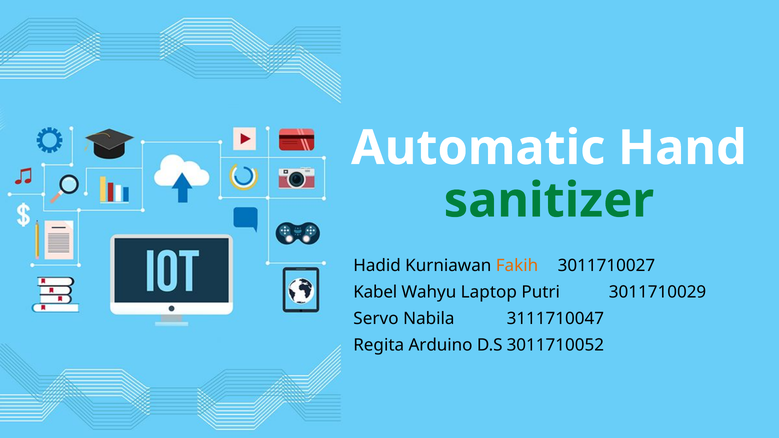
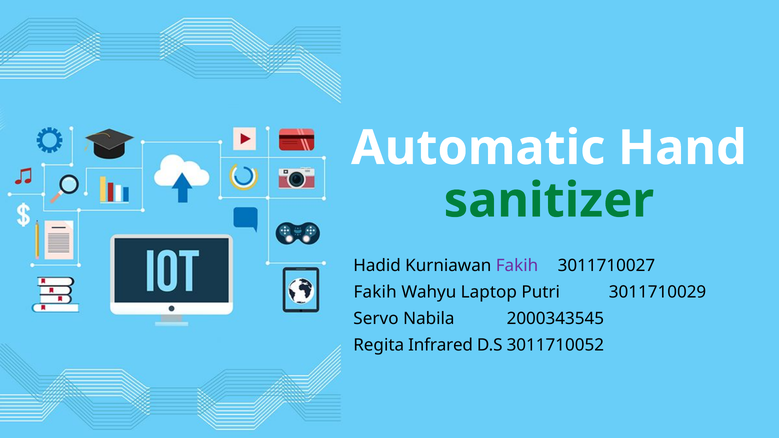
Fakih colour: orange -> purple (517, 266)
Kabel: Kabel -> Fakih (375, 292)
3111710047: 3111710047 -> 2000343545 (555, 319)
Arduino: Arduino -> Infrared (441, 345)
